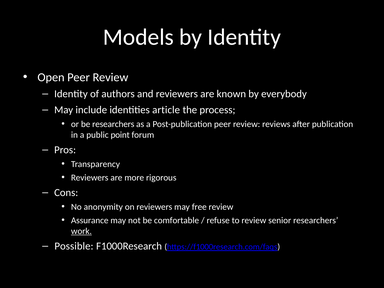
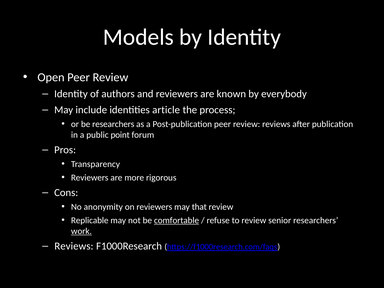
free: free -> that (199, 207)
Assurance: Assurance -> Replicable (90, 220)
comfortable underline: none -> present (177, 220)
Possible: Possible -> Reviews (74, 246)
